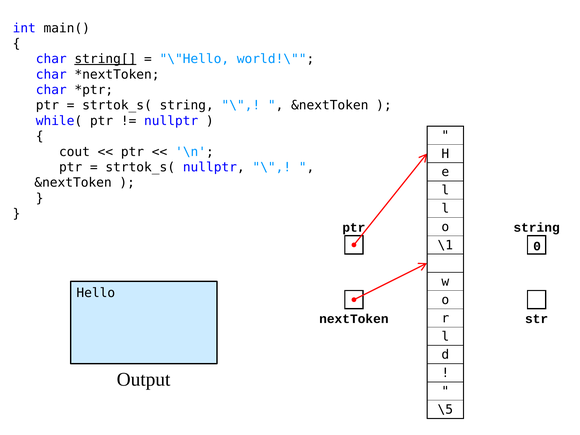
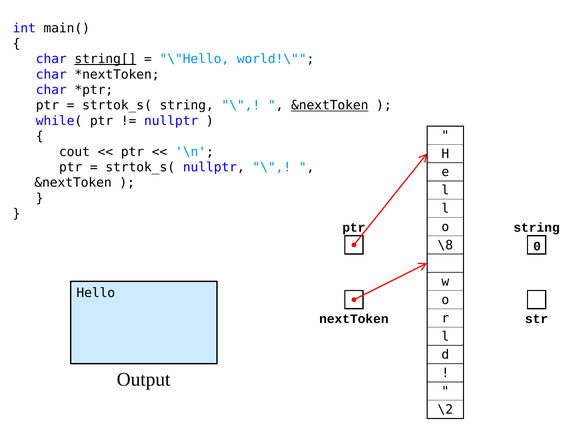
&nextToken underline: none -> present (330, 105)
\1: \1 -> \8 (445, 245)
\5: \5 -> \2 (445, 410)
